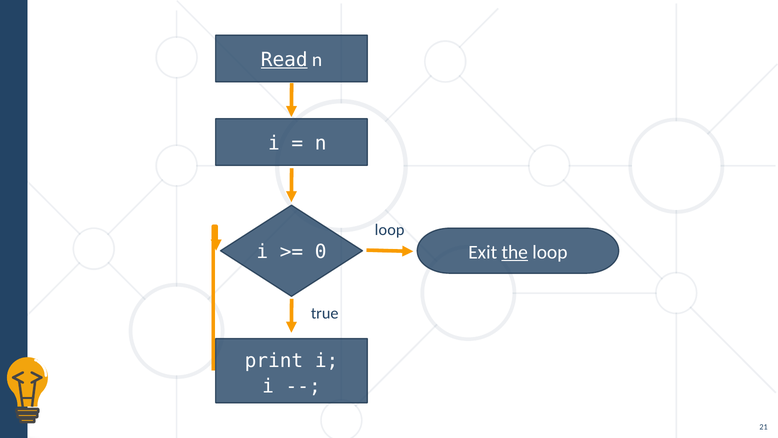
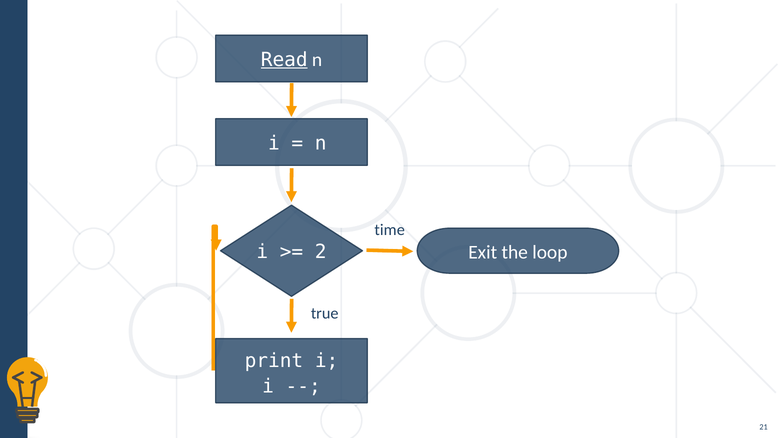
loop: loop -> time (390, 230)
0: 0 -> 2 (321, 252)
the underline: present -> none (515, 252)
